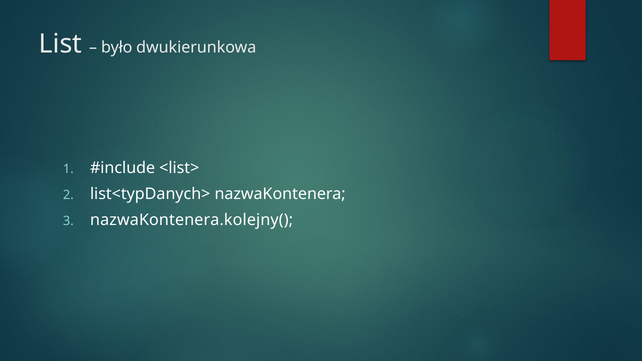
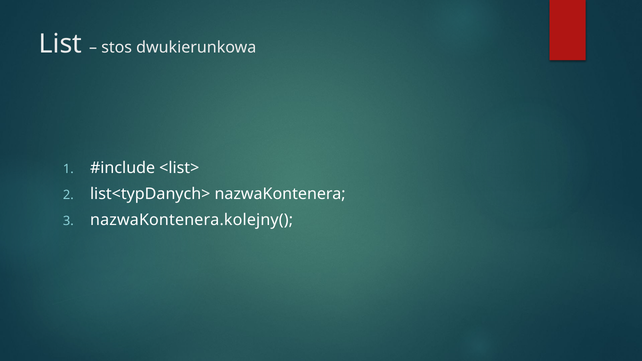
było: było -> stos (117, 48)
